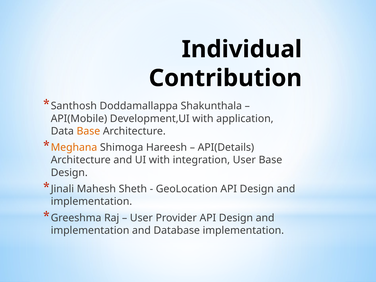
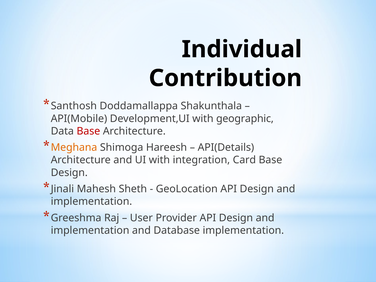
application: application -> geographic (245, 119)
Base colour: orange -> red (88, 131)
integration User: User -> Card (244, 160)
